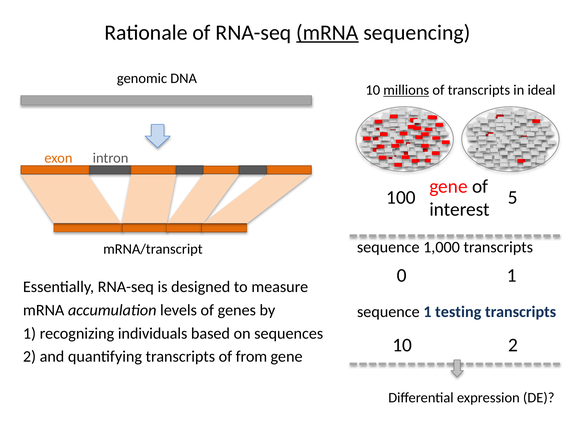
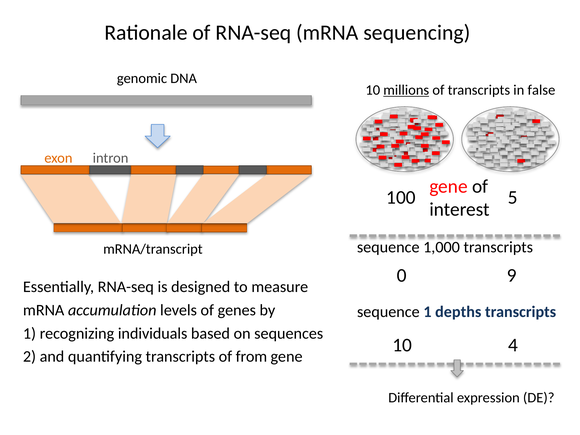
mRNA underline: present -> none (327, 33)
ideal: ideal -> false (541, 90)
0 1: 1 -> 9 (512, 275)
testing: testing -> depths (458, 312)
10 2: 2 -> 4 (513, 345)
